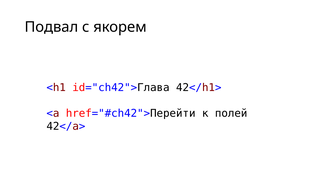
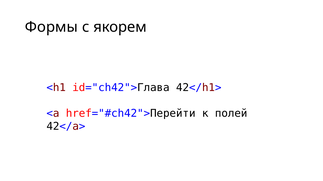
Подвал: Подвал -> Формы (51, 27)
